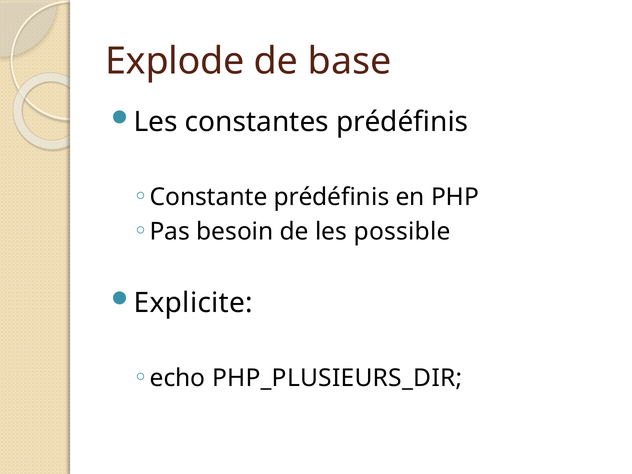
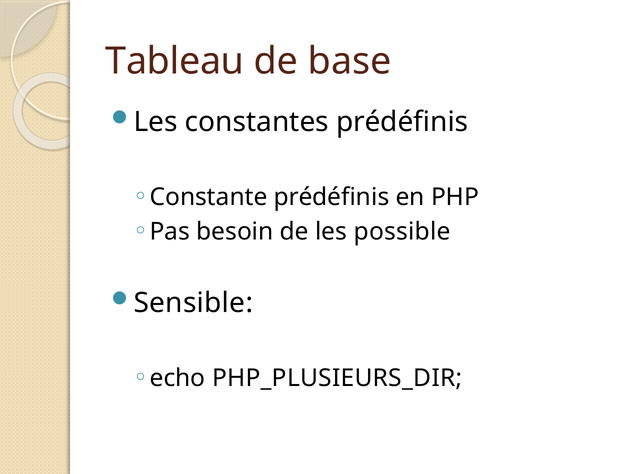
Explode: Explode -> Tableau (175, 61)
Explicite: Explicite -> Sensible (193, 303)
